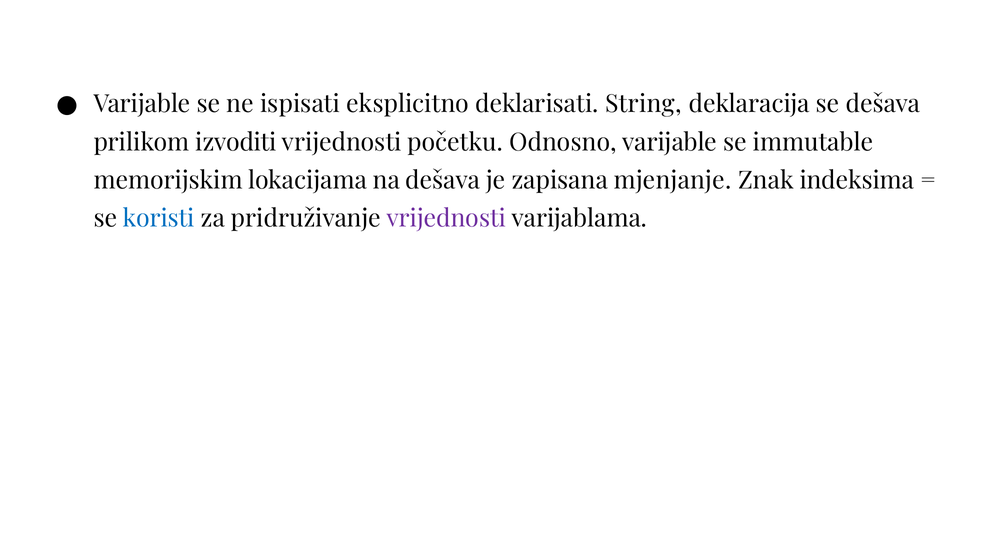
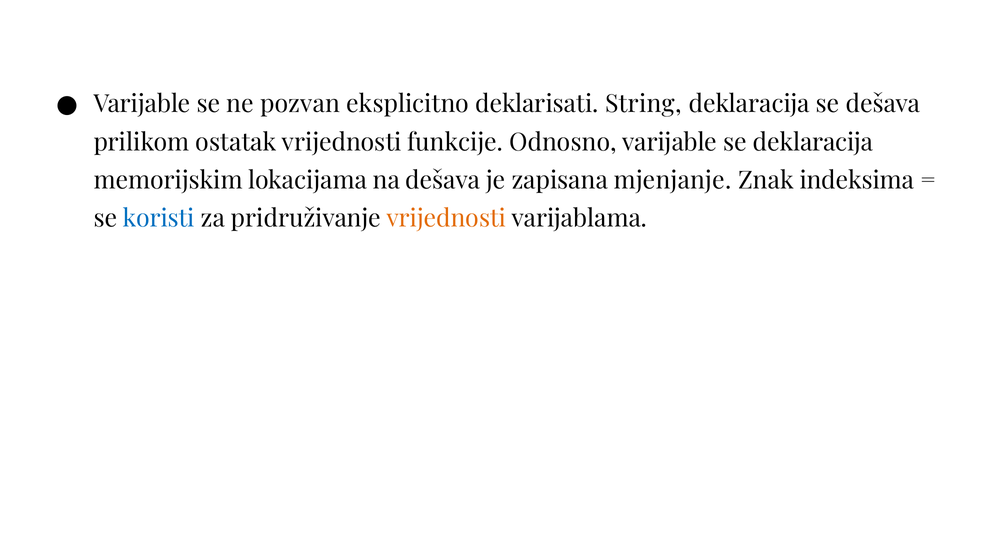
ispisati: ispisati -> pozvan (300, 104)
izvoditi: izvoditi -> ostatak (236, 142)
početku: početku -> funkcije (455, 142)
se immutable: immutable -> deklaracija (813, 142)
vrijednosti colour: purple -> orange (446, 219)
